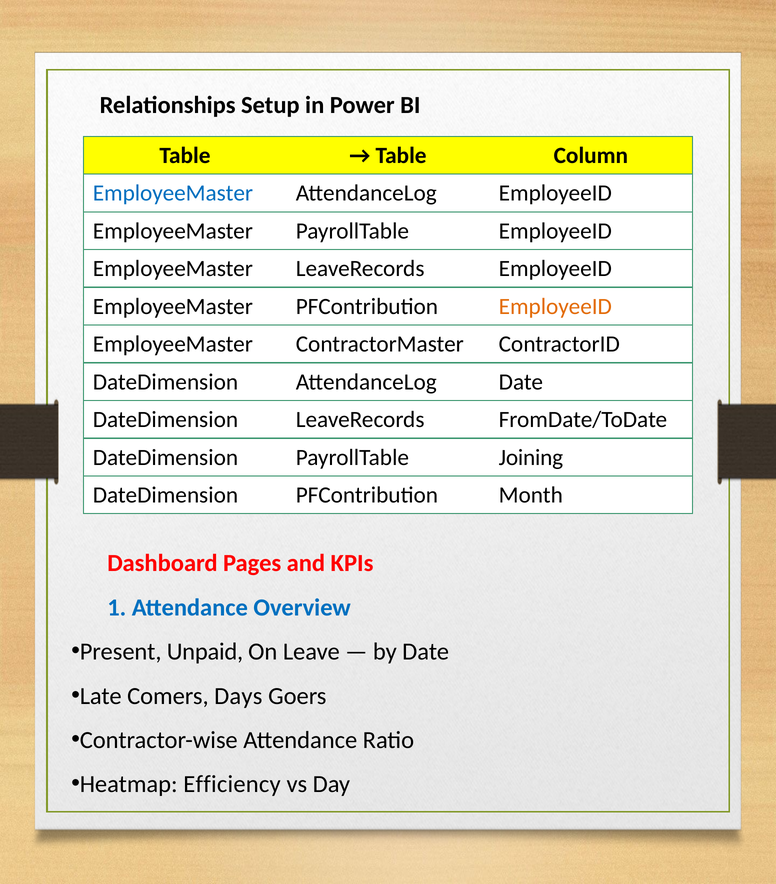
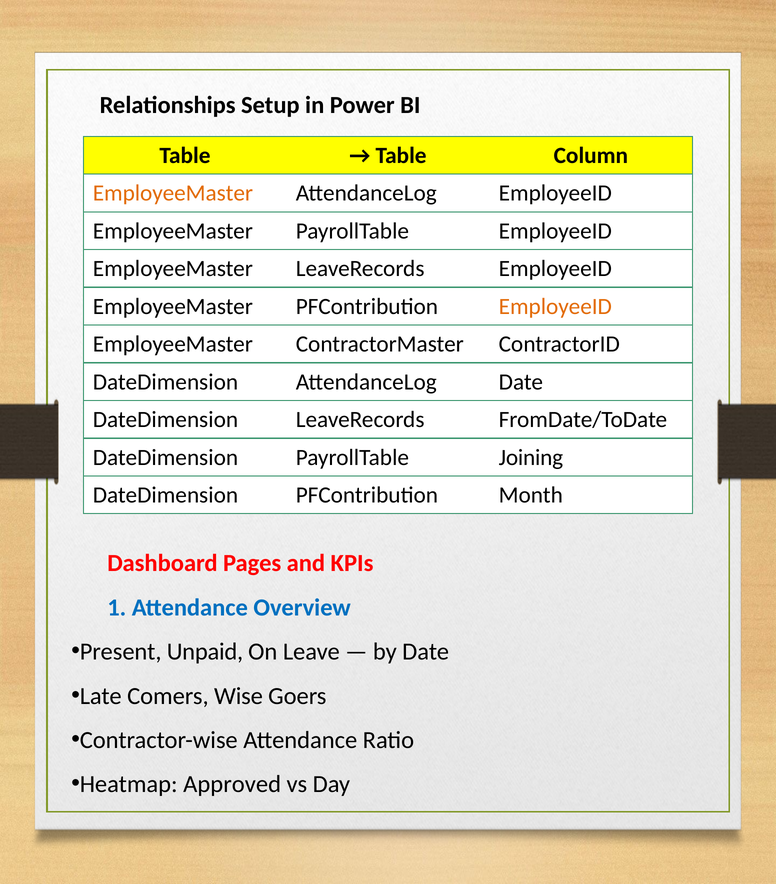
EmployeeMaster colour: blue -> orange (173, 193)
Days: Days -> Wise (238, 696)
Efficiency: Efficiency -> Approved (232, 785)
